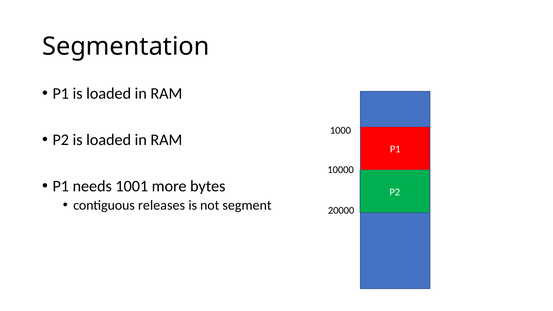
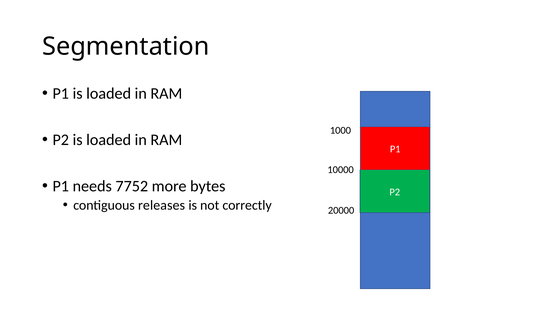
1001: 1001 -> 7752 (132, 186)
segment: segment -> correctly (247, 205)
